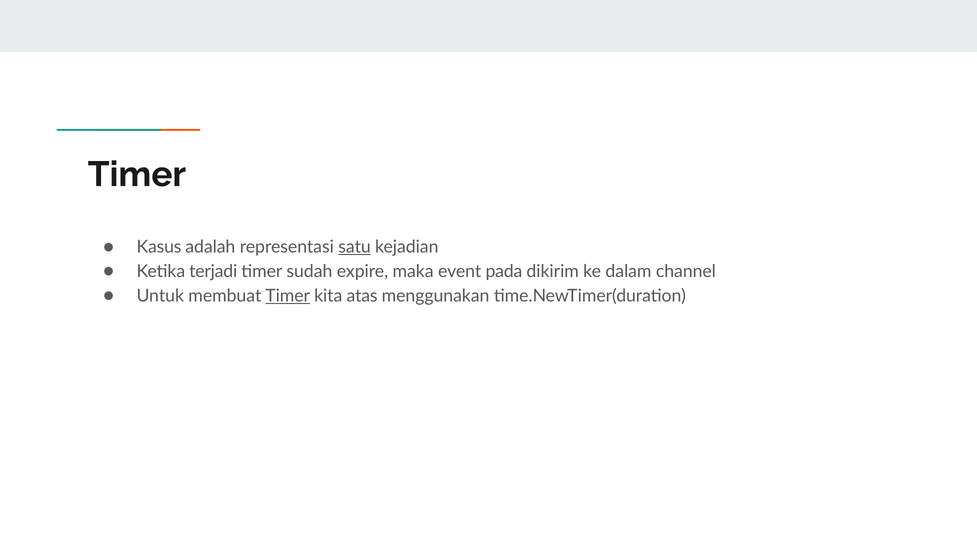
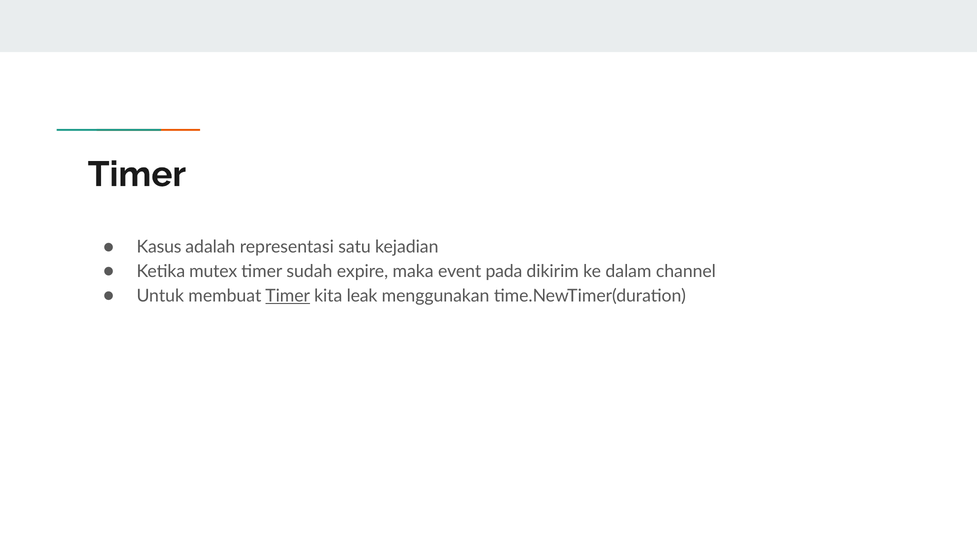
satu underline: present -> none (355, 247)
terjadi: terjadi -> mutex (213, 271)
atas: atas -> leak (362, 296)
